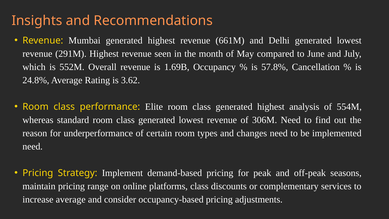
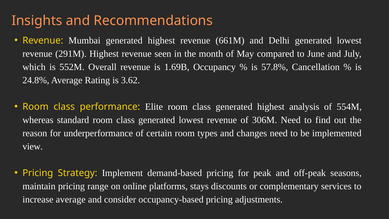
need: need -> view (33, 146)
platforms class: class -> stays (199, 186)
